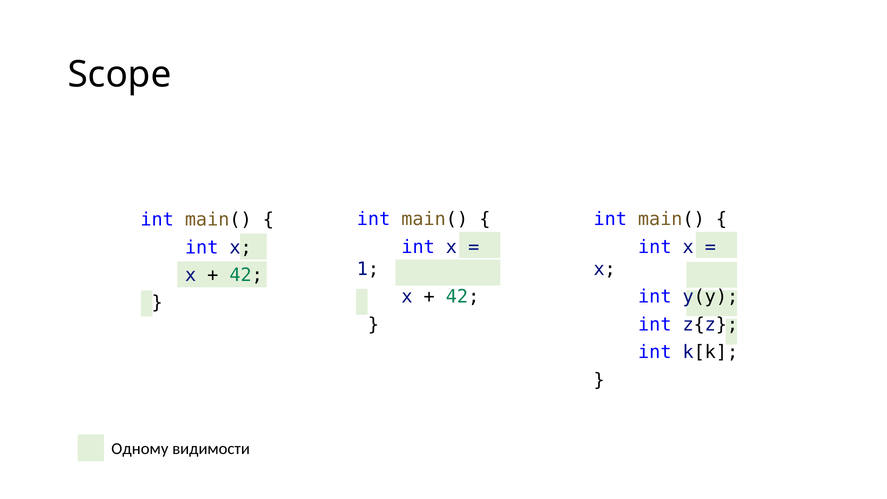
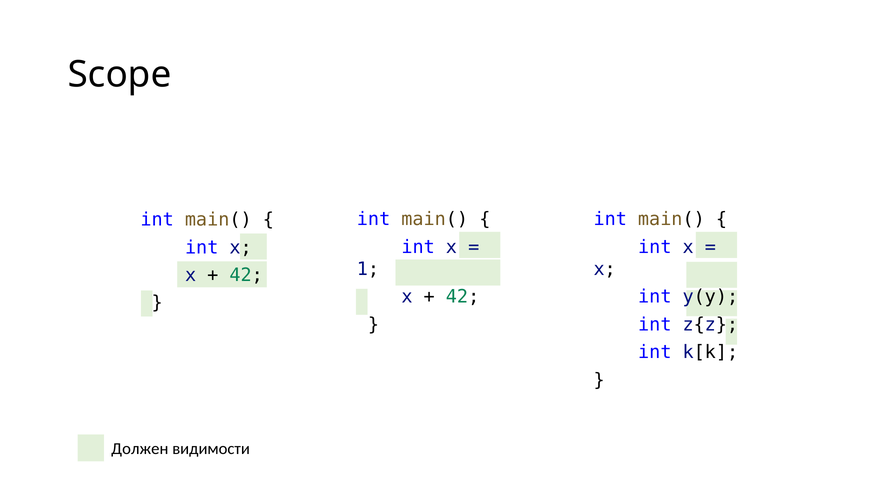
Одному: Одному -> Должен (140, 449)
